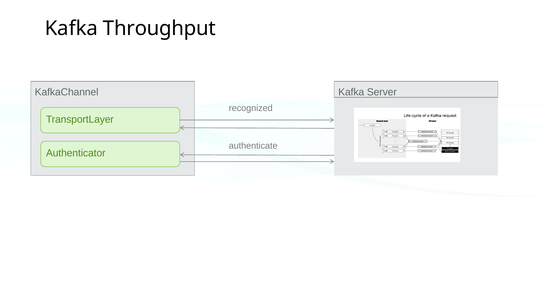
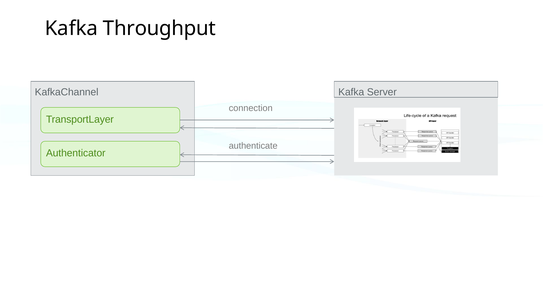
recognized: recognized -> connection (251, 108)
